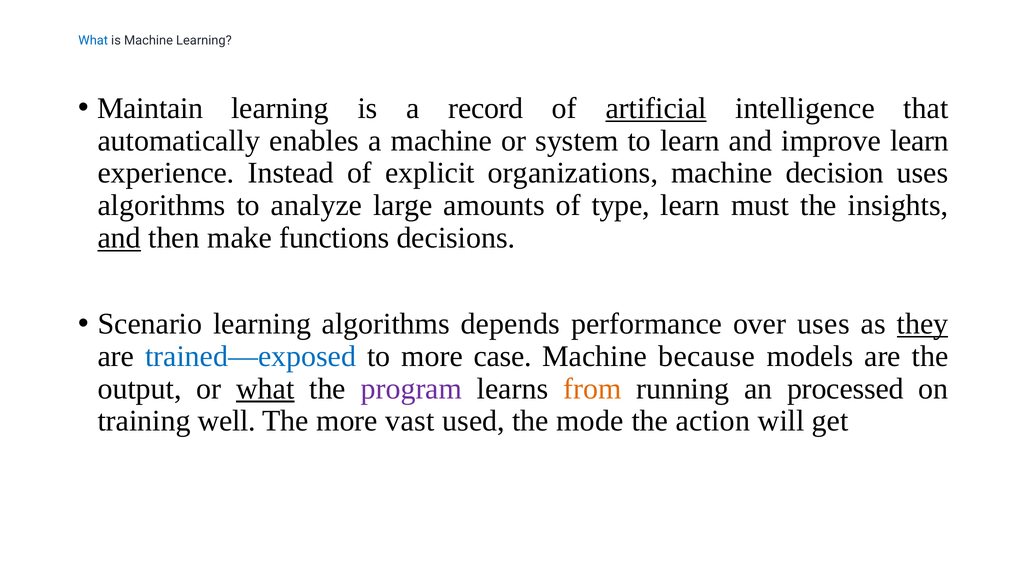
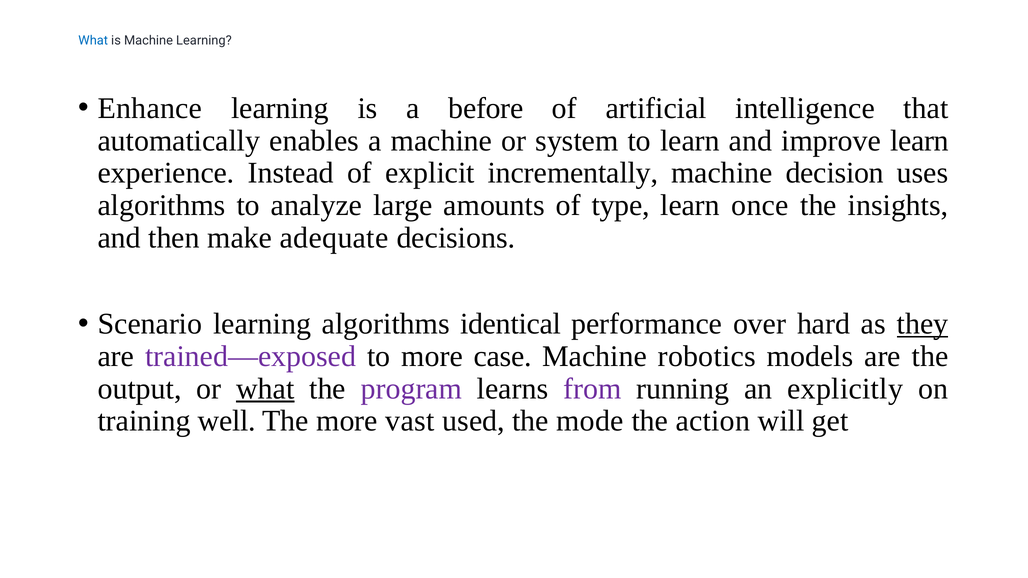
Maintain: Maintain -> Enhance (150, 108)
record: record -> before (486, 108)
artificial underline: present -> none (656, 108)
organizations: organizations -> incrementally (573, 173)
must: must -> once (760, 205)
and underline: present -> none (119, 238)
functions: functions -> adequate (334, 238)
depends: depends -> identical (510, 324)
over uses: uses -> hard (824, 324)
trained—exposed colour: blue -> purple (251, 356)
because: because -> robotics (707, 356)
from colour: orange -> purple (592, 389)
processed: processed -> explicitly (845, 389)
